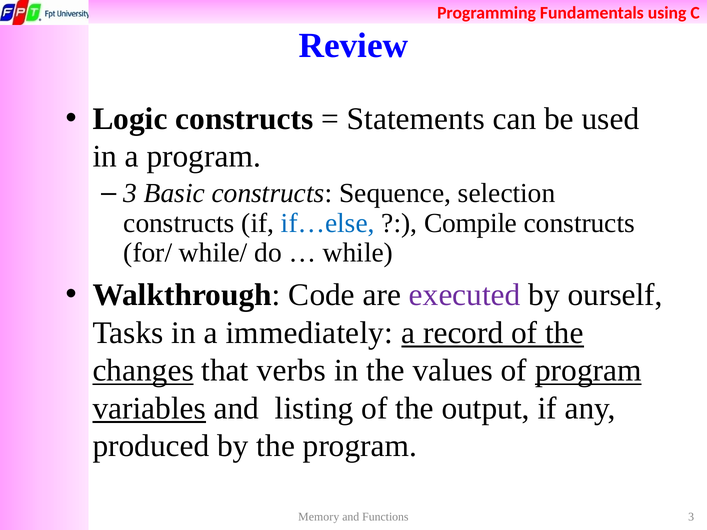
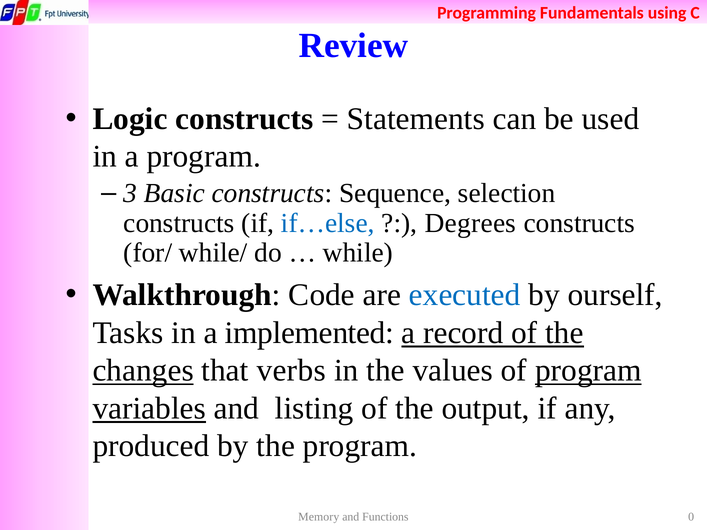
Compile: Compile -> Degrees (470, 223)
executed colour: purple -> blue (465, 295)
immediately: immediately -> implemented (309, 333)
3: 3 -> 0 (691, 517)
